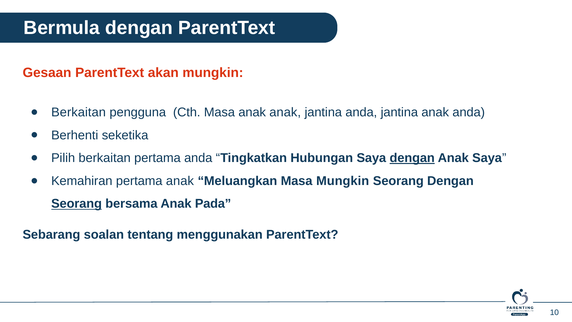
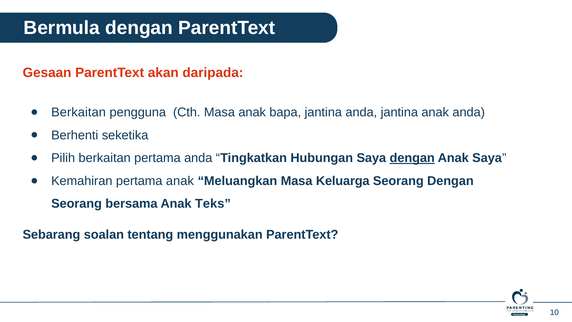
akan mungkin: mungkin -> daripada (213, 73)
anak anak: anak -> bapa (285, 112)
Masa Mungkin: Mungkin -> Keluarga (343, 181)
Seorang underline: present -> none (77, 204)
Pada: Pada -> Teks (213, 204)
